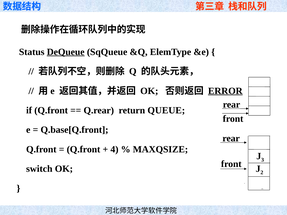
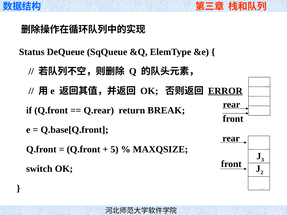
DeQueue underline: present -> none (66, 52)
QUEUE: QUEUE -> BREAK (166, 110)
4: 4 -> 5 (114, 149)
